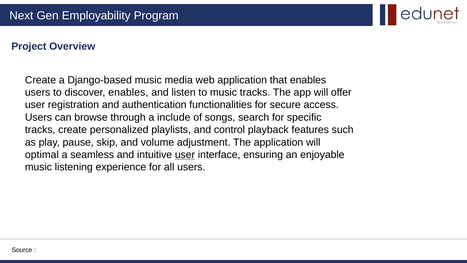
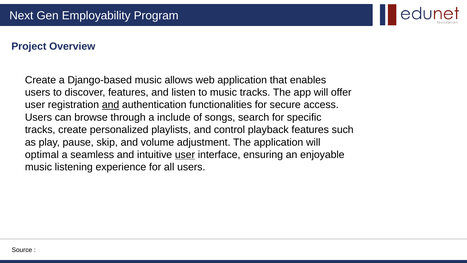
media: media -> allows (179, 80)
discover enables: enables -> features (128, 92)
and underline: none -> present (111, 105)
